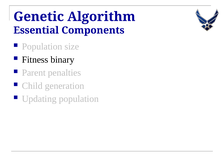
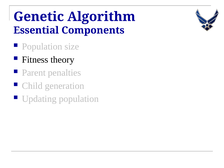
binary: binary -> theory (62, 60)
